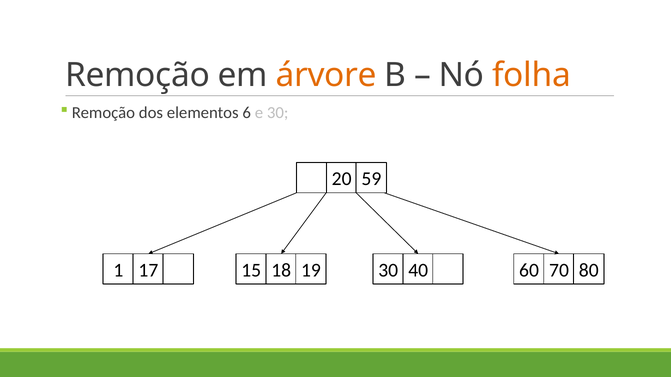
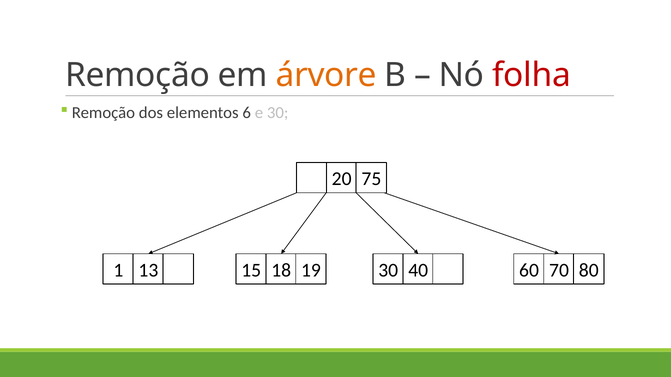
folha colour: orange -> red (532, 75)
59: 59 -> 75 (371, 179)
17: 17 -> 13 (148, 271)
